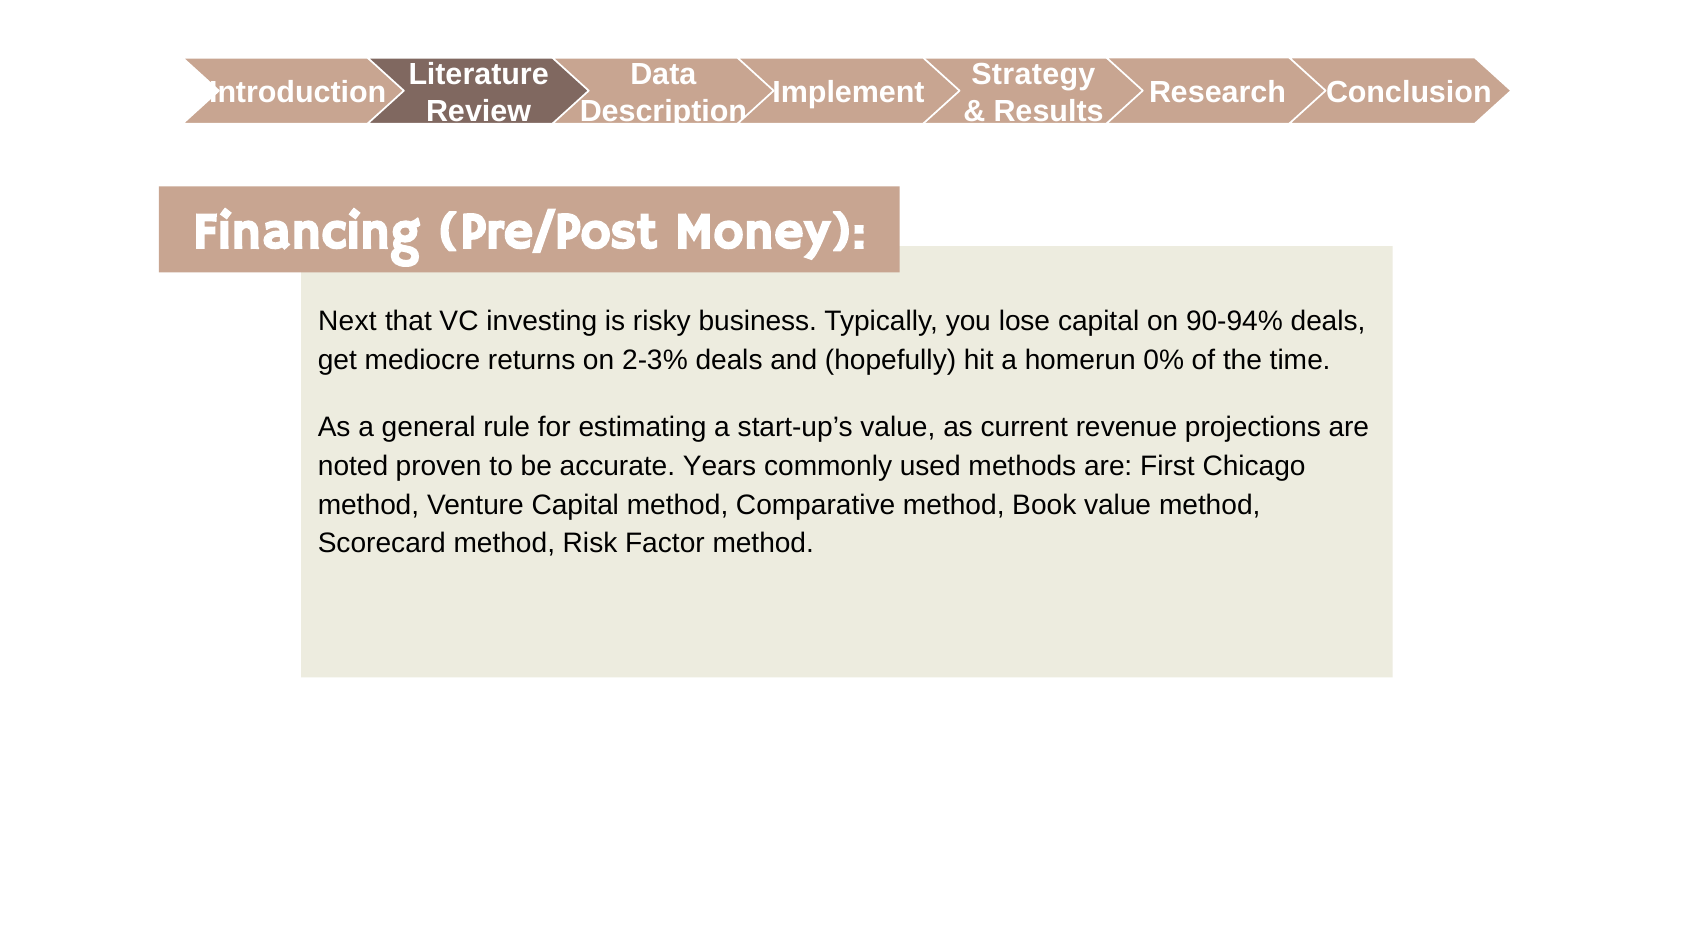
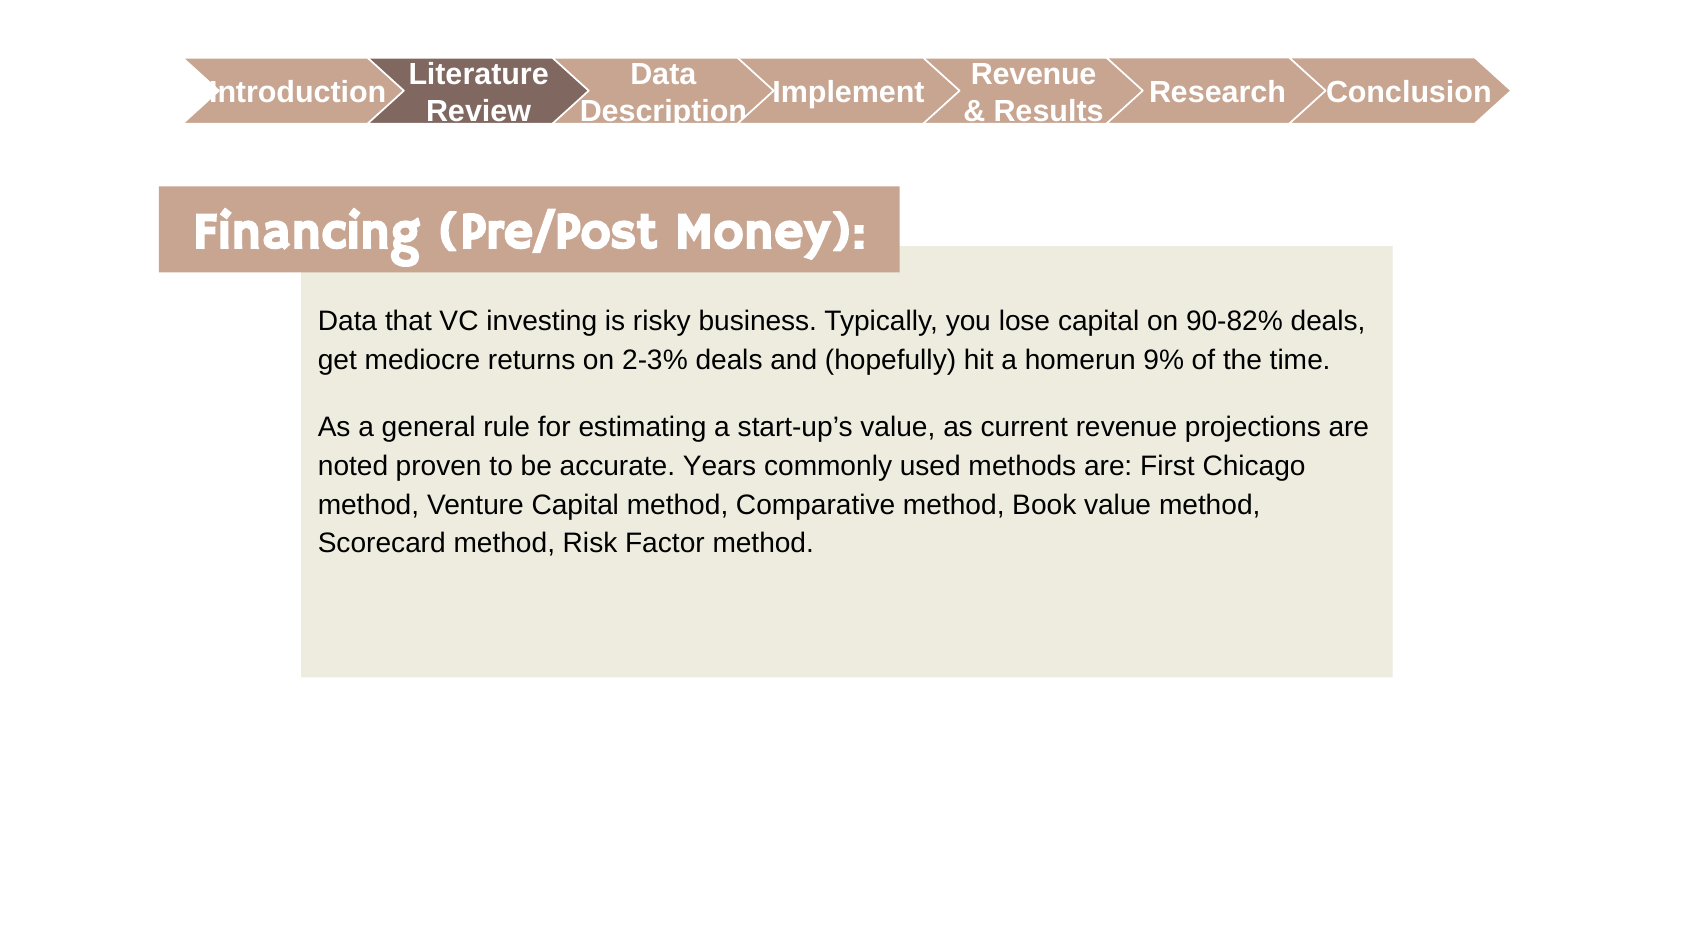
Strategy: Strategy -> Revenue (1034, 74)
Next: Next -> Data (348, 321)
90-94%: 90-94% -> 90-82% (1234, 321)
0%: 0% -> 9% (1164, 360)
